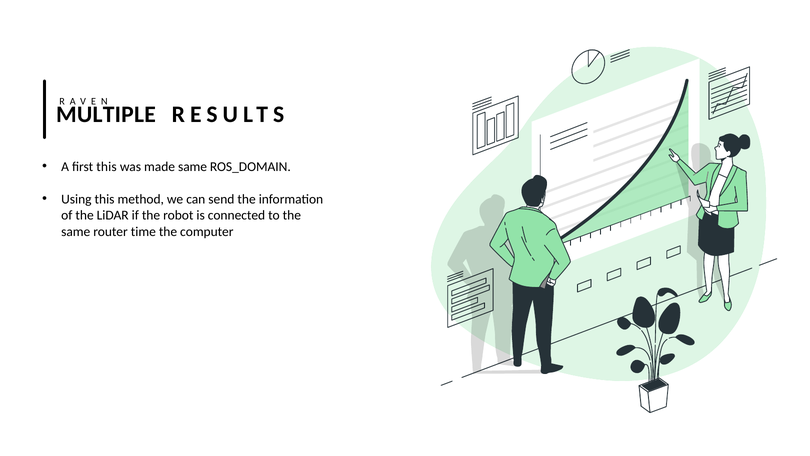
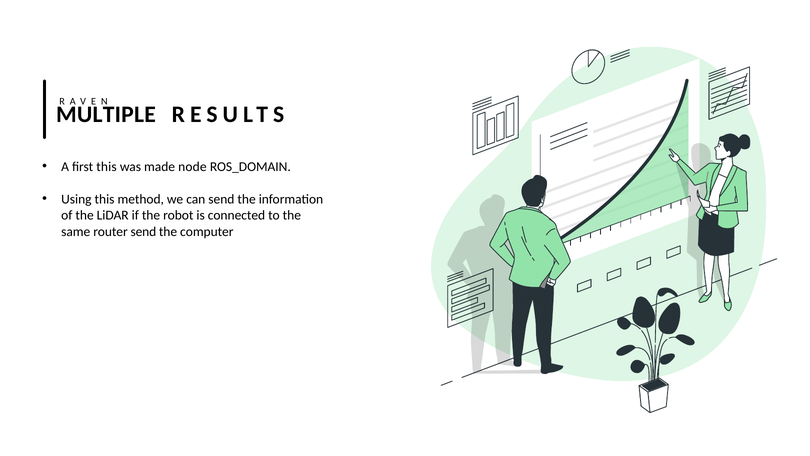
made same: same -> node (192, 167)
router time: time -> send (143, 231)
